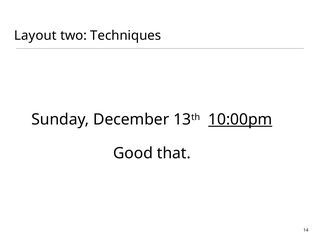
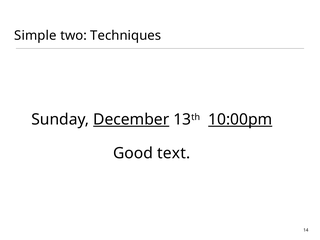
Layout: Layout -> Simple (35, 36)
December underline: none -> present (131, 120)
that: that -> text (174, 153)
